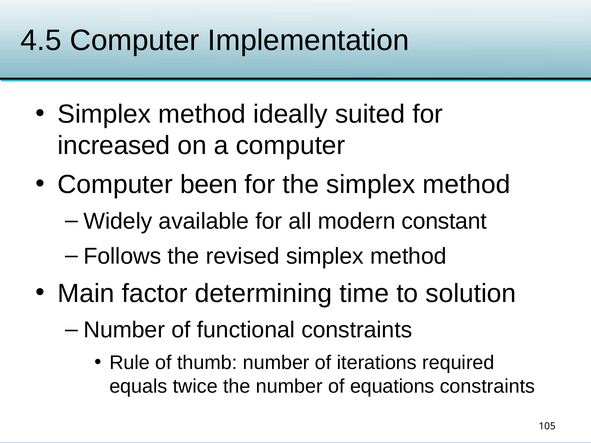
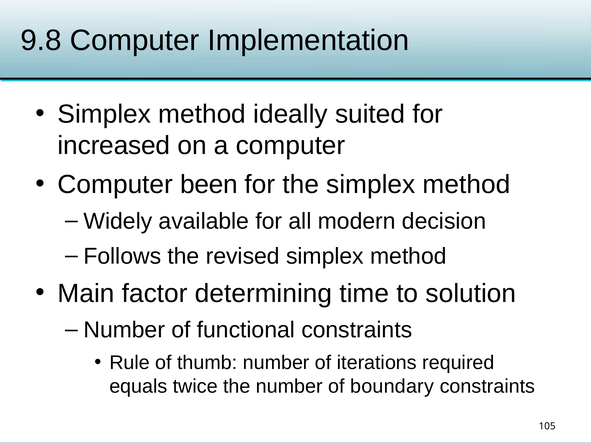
4.5: 4.5 -> 9.8 (41, 41)
constant: constant -> decision (444, 221)
equations: equations -> boundary (392, 387)
